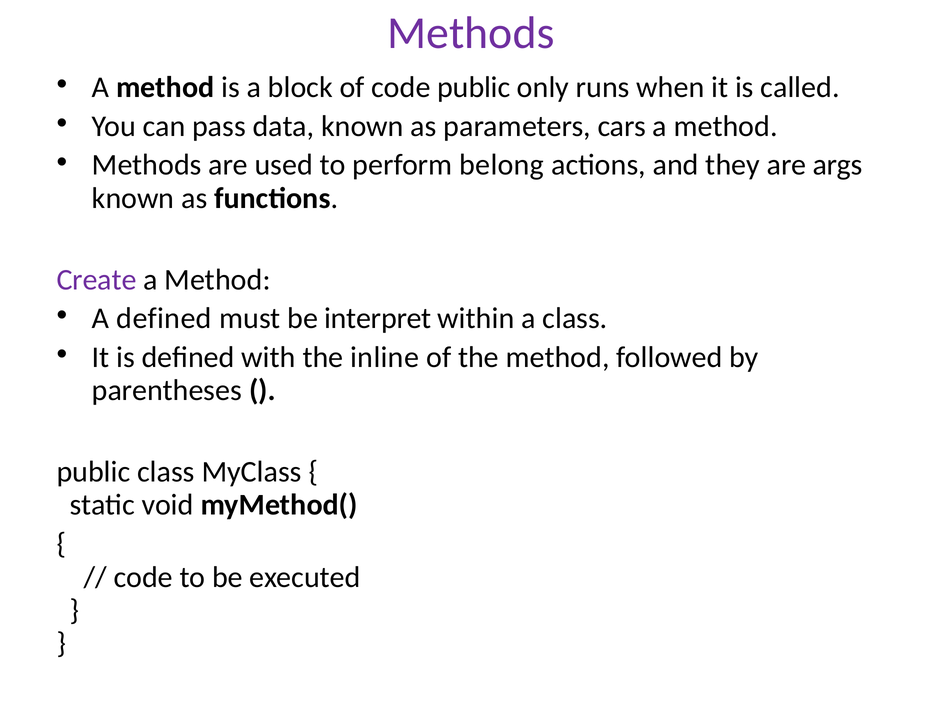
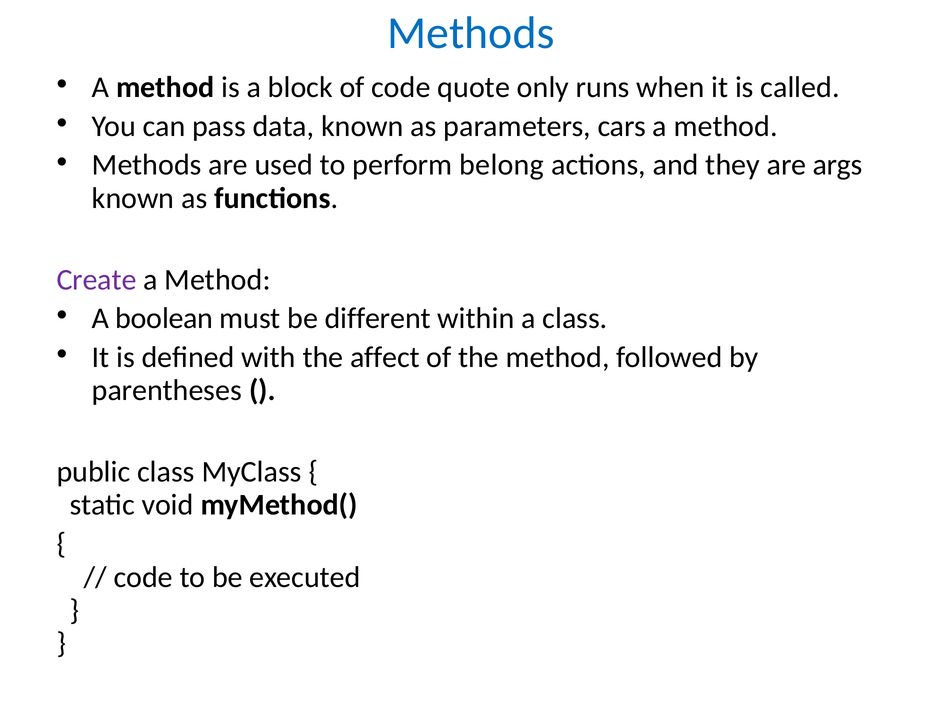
Methods colour: purple -> blue (471, 33)
code public: public -> quote (474, 87)
A defined: defined -> boolean (164, 319)
interpret: interpret -> different (378, 319)
inline: inline -> affect (385, 358)
